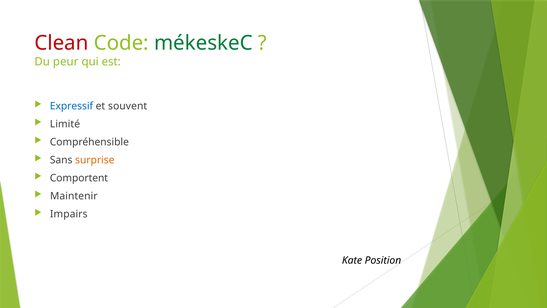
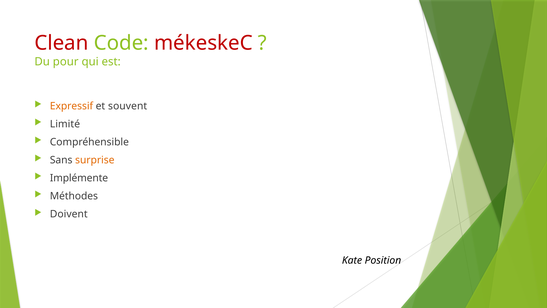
mékeskeC colour: green -> red (203, 43)
peur: peur -> pour (66, 62)
Expressif colour: blue -> orange (71, 106)
Comportent: Comportent -> Implémente (79, 178)
Maintenir: Maintenir -> Méthodes (74, 196)
Impairs: Impairs -> Doivent (69, 214)
